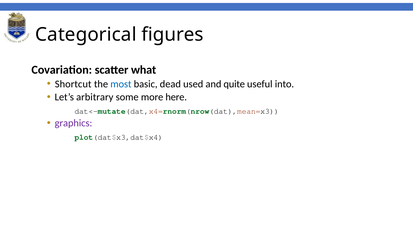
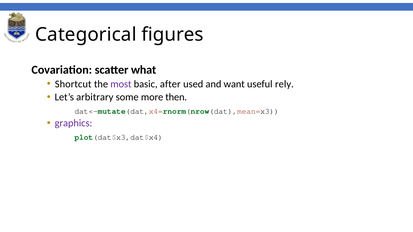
most colour: blue -> purple (121, 84)
dead: dead -> after (170, 84)
quite: quite -> want (234, 84)
into: into -> rely (284, 84)
here: here -> then (176, 97)
